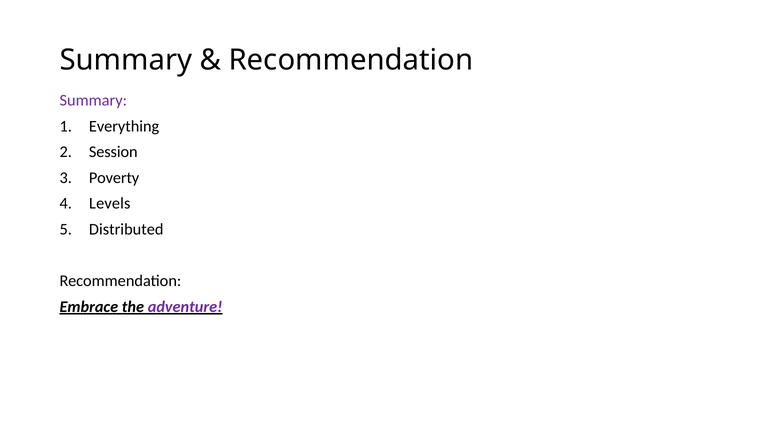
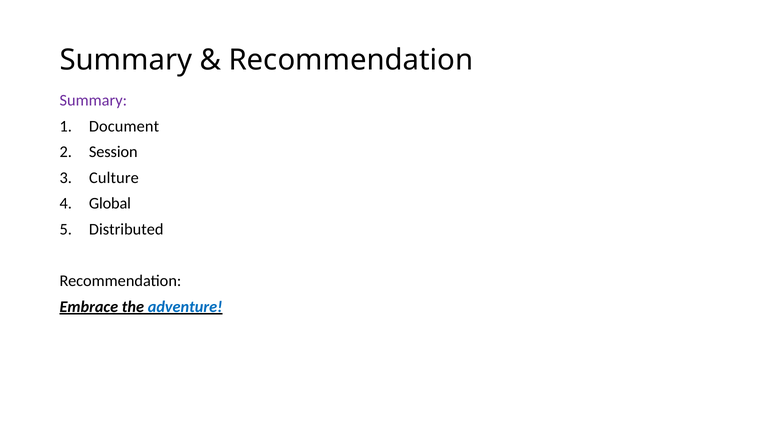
Everything: Everything -> Document (124, 126)
Poverty: Poverty -> Culture (114, 178)
Levels: Levels -> Global (110, 203)
adventure colour: purple -> blue (185, 307)
